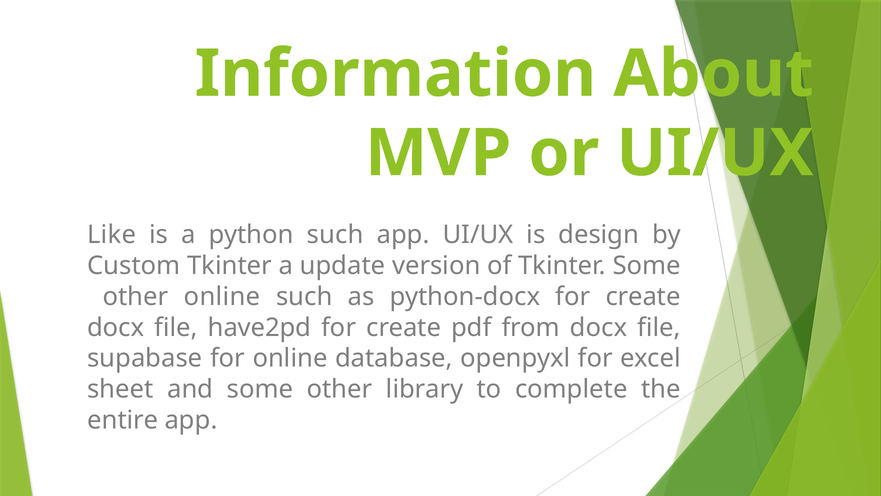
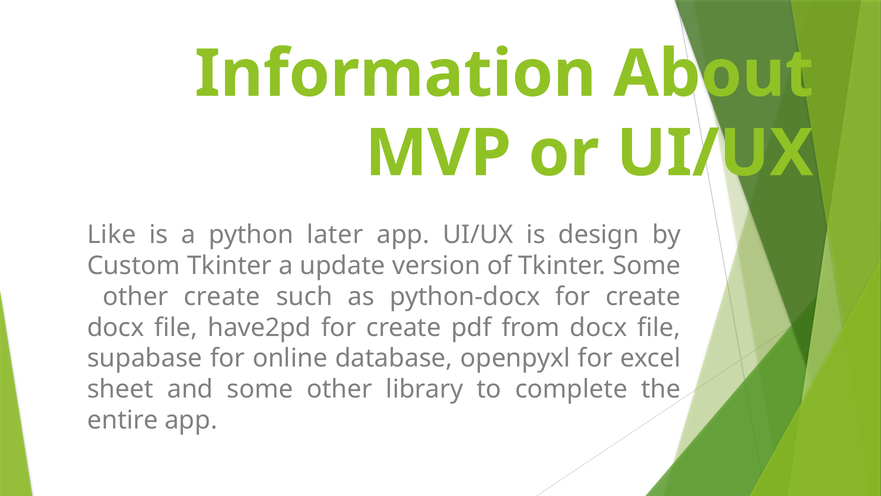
python such: such -> later (335, 235)
other online: online -> create (222, 296)
